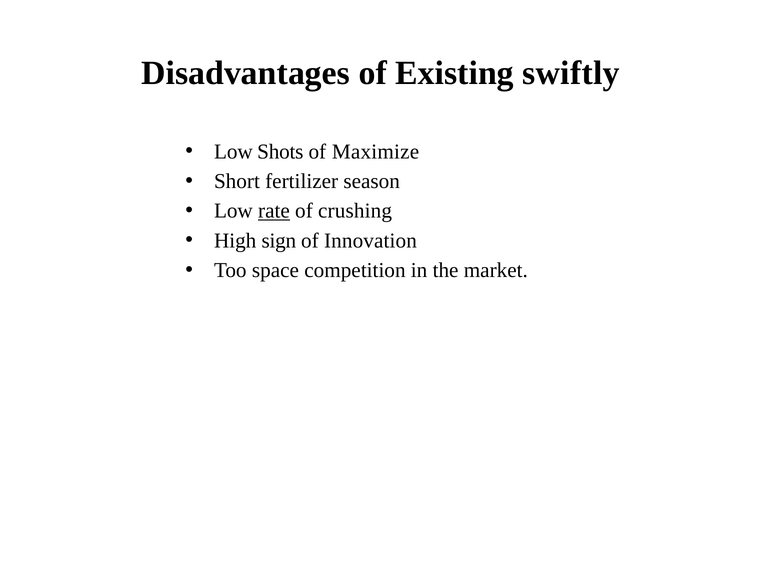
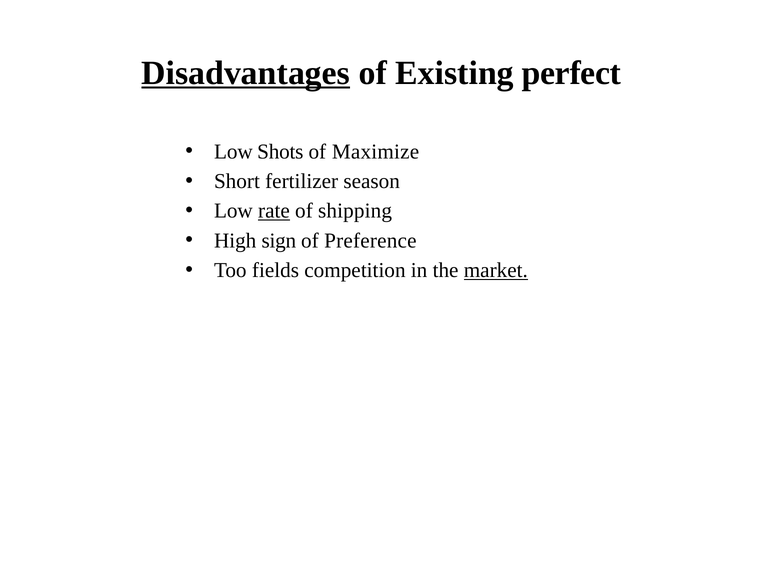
Disadvantages underline: none -> present (246, 73)
swiftly: swiftly -> perfect (571, 73)
crushing: crushing -> shipping (355, 211)
Innovation: Innovation -> Preference (370, 240)
space: space -> fields (275, 270)
market underline: none -> present (496, 270)
